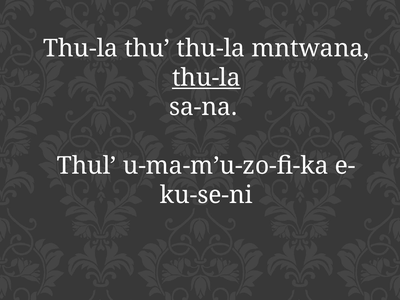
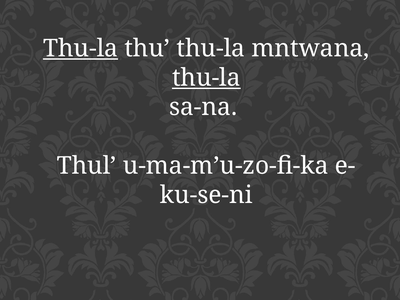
Thu-la underline: none -> present (81, 48)
